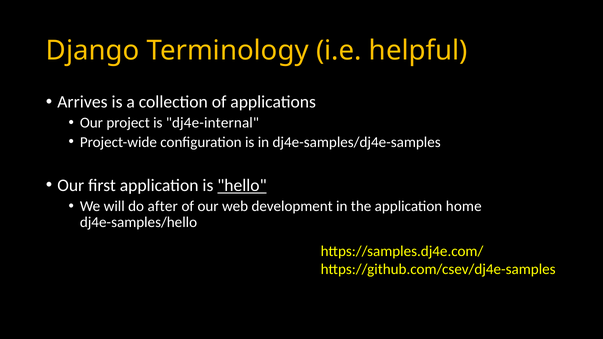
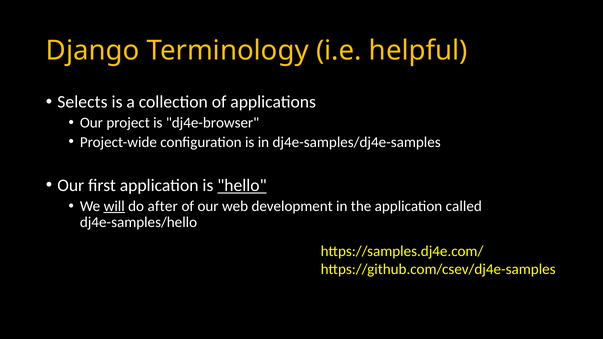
Arrives: Arrives -> Selects (82, 102)
dj4e-internal: dj4e-internal -> dj4e-browser (213, 123)
will underline: none -> present (114, 206)
home: home -> called (464, 206)
